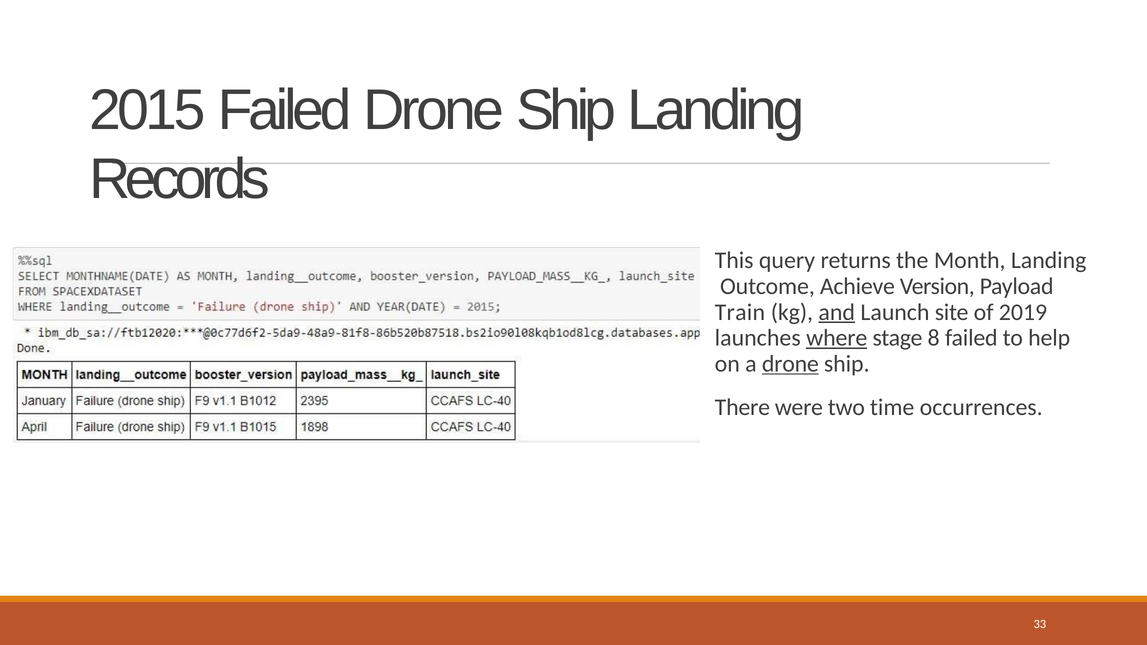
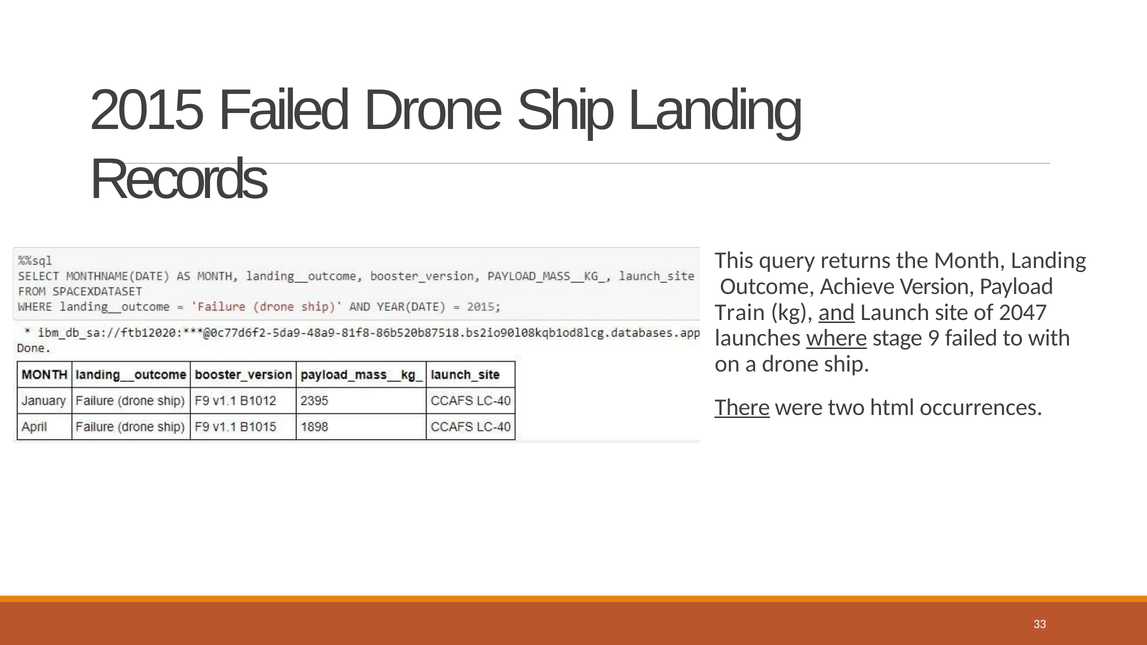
2019: 2019 -> 2047 (1023, 312)
8: 8 -> 9 (934, 338)
help: help -> with (1049, 338)
drone underline: present -> none (790, 364)
There underline: none -> present (742, 407)
time: time -> html (892, 407)
